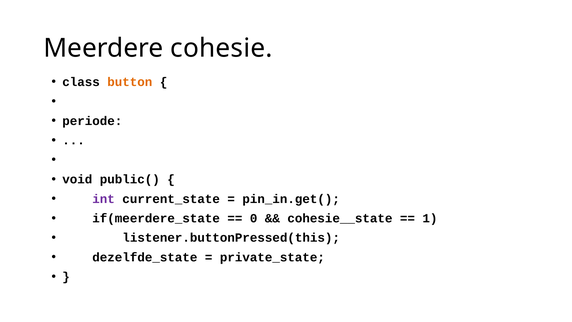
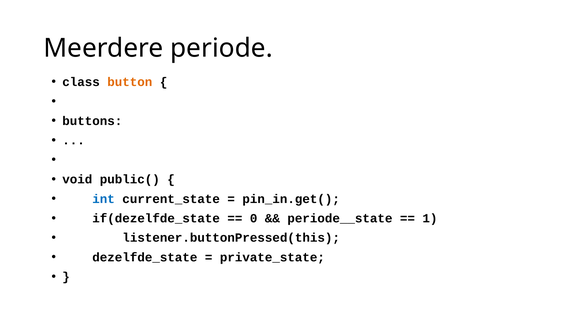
cohesie: cohesie -> periode (221, 48)
periode: periode -> buttons (92, 121)
int colour: purple -> blue (104, 199)
if(meerdere_state: if(meerdere_state -> if(dezelfde_state (156, 218)
cohesie__state: cohesie__state -> periode__state (340, 218)
